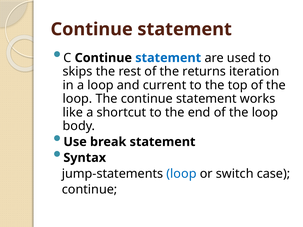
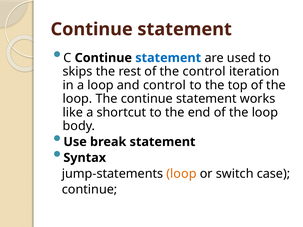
the returns: returns -> control (204, 72)
and current: current -> control (164, 85)
loop colour: blue -> orange (181, 174)
